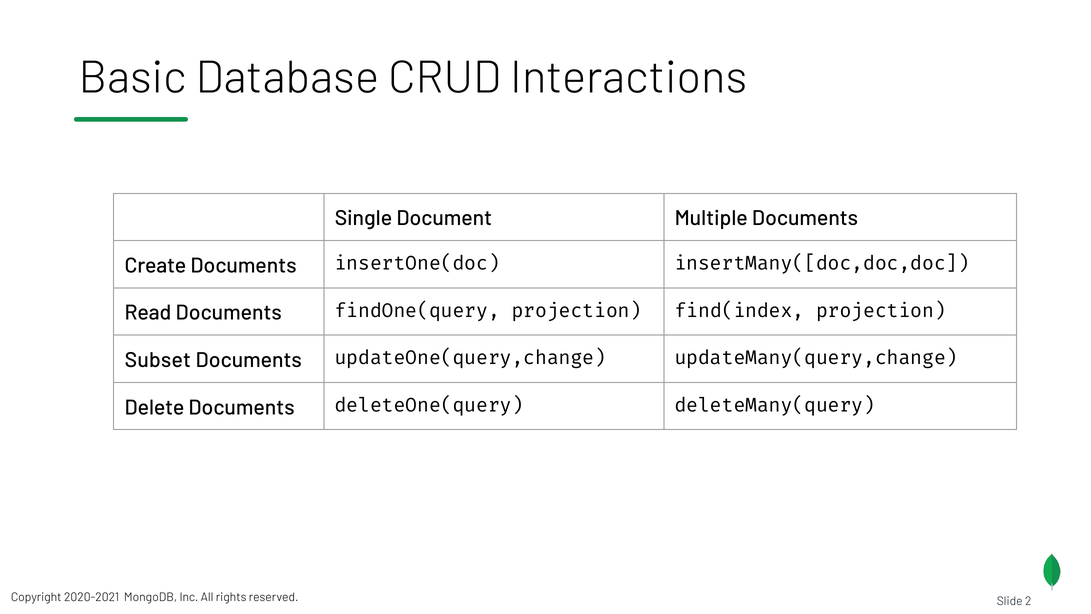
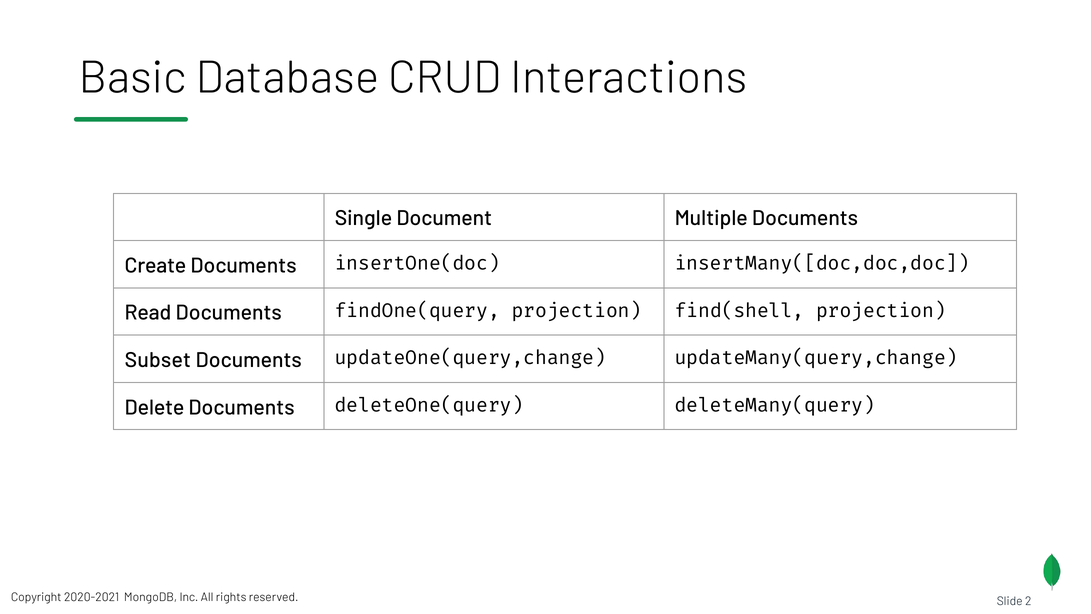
find(index: find(index -> find(shell (739, 310)
